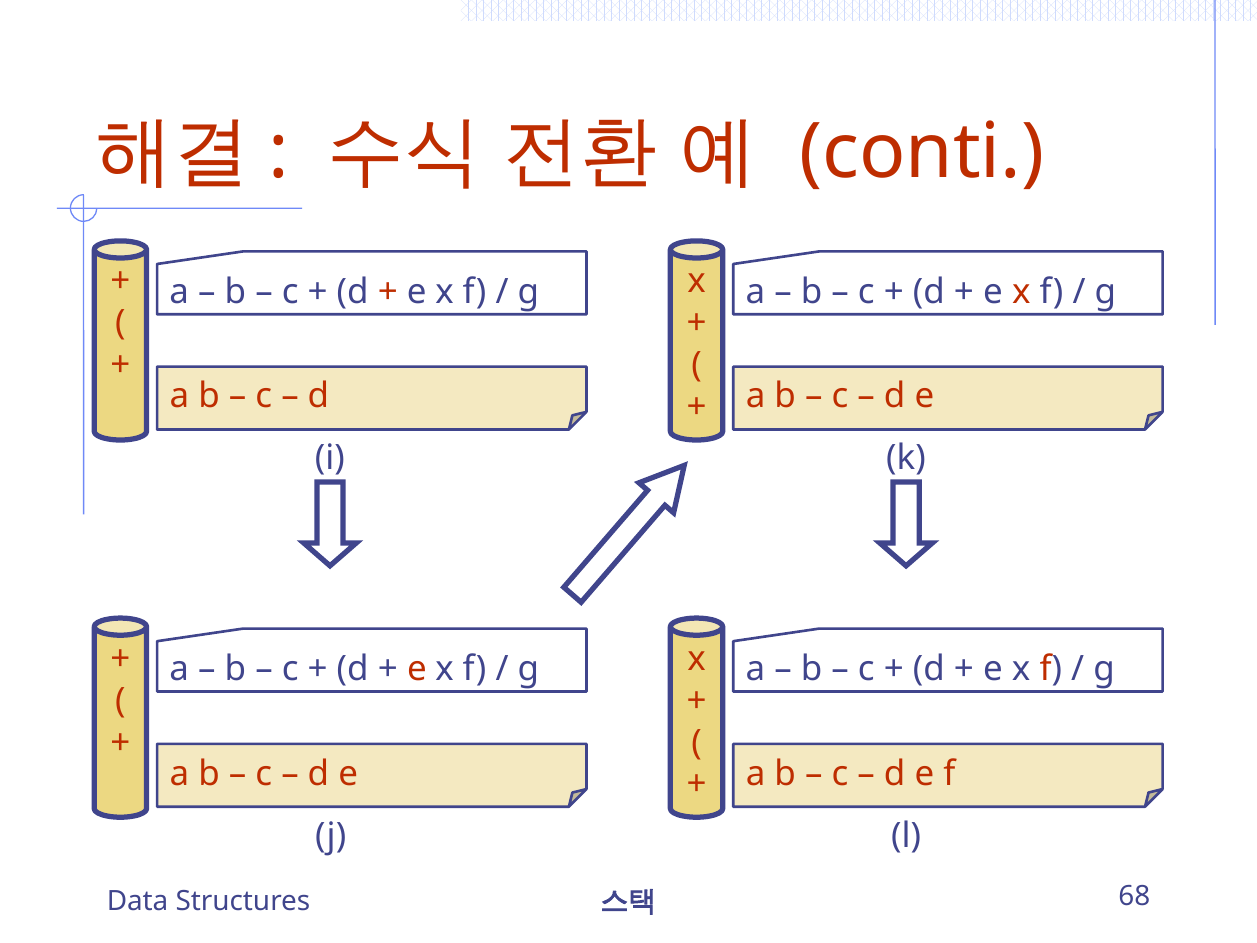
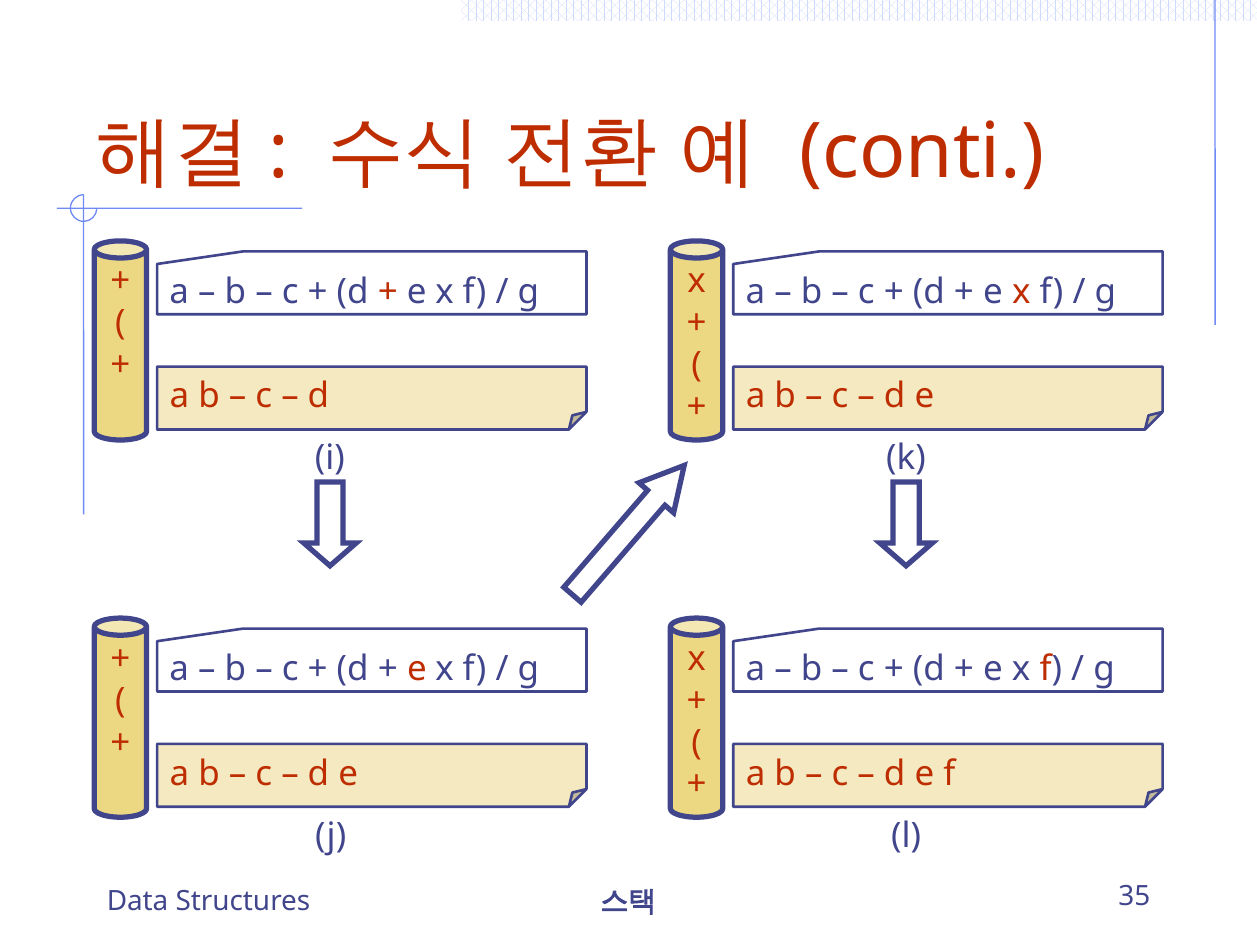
68: 68 -> 35 (1134, 896)
